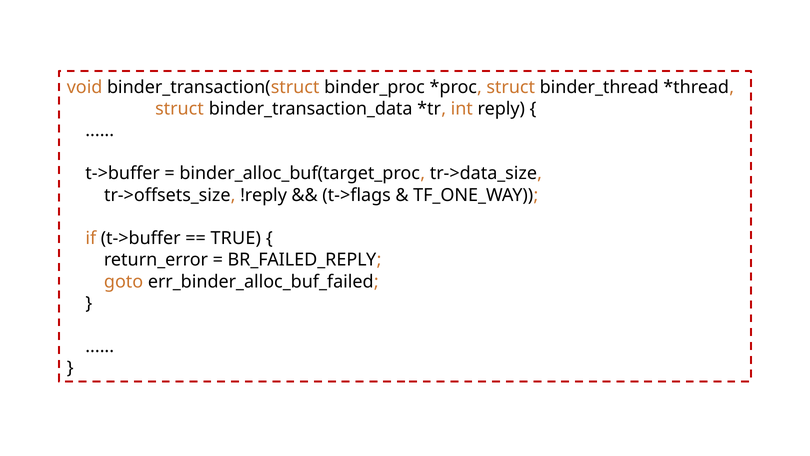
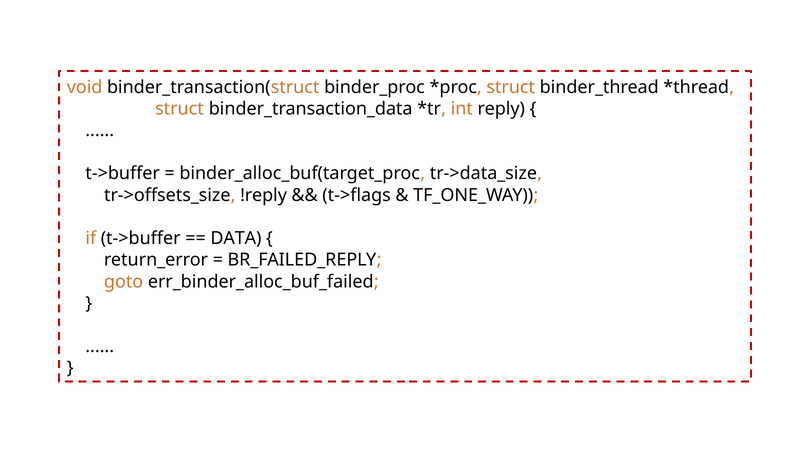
TRUE: TRUE -> DATA (236, 238)
